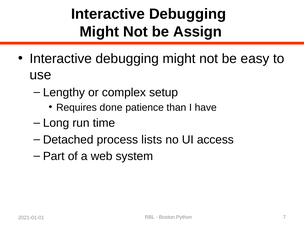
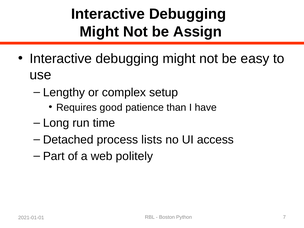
done: done -> good (111, 107)
system: system -> politely (134, 156)
